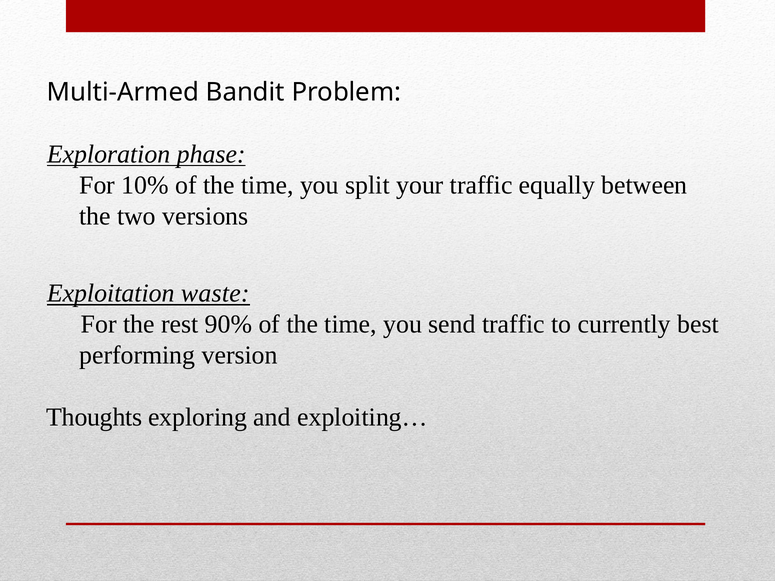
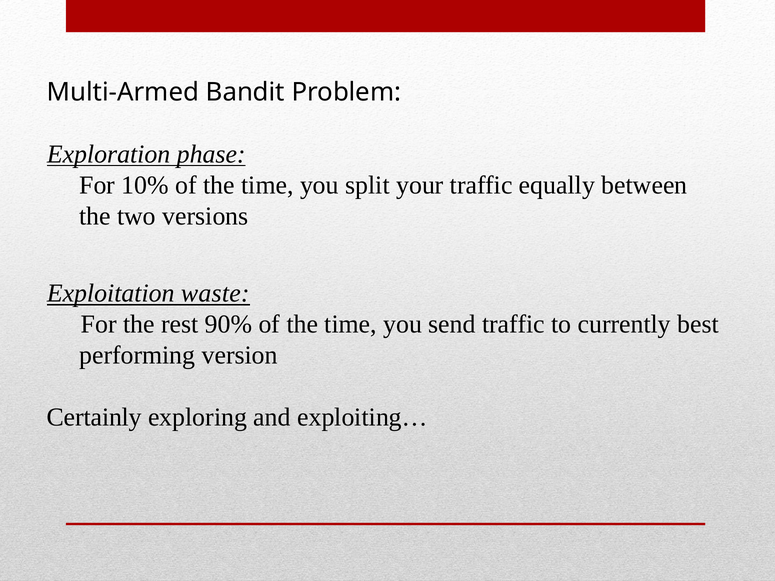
Thoughts: Thoughts -> Certainly (94, 418)
